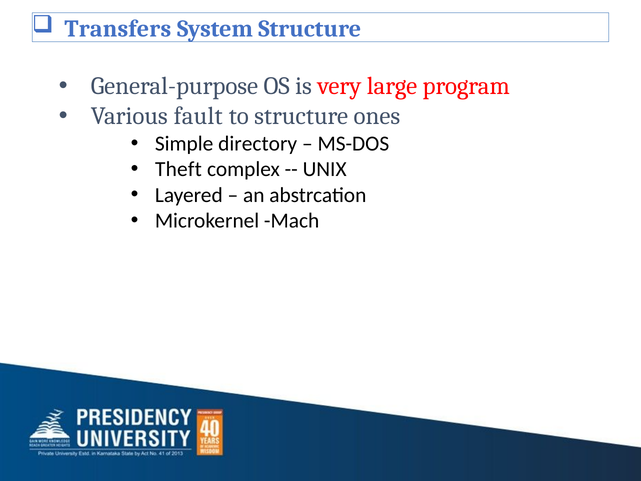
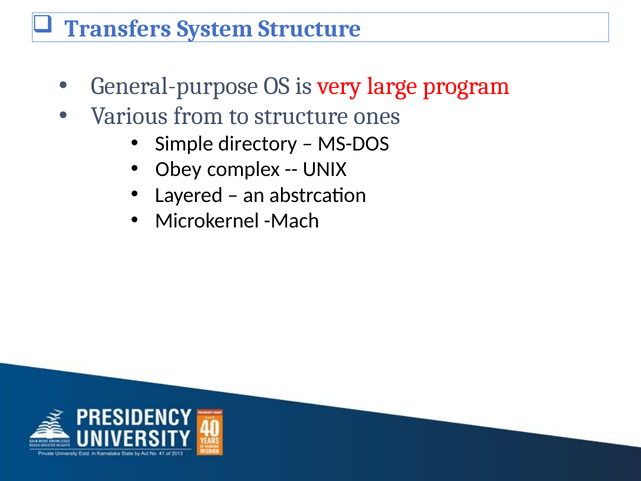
fault: fault -> from (198, 116)
Theft: Theft -> Obey (178, 169)
